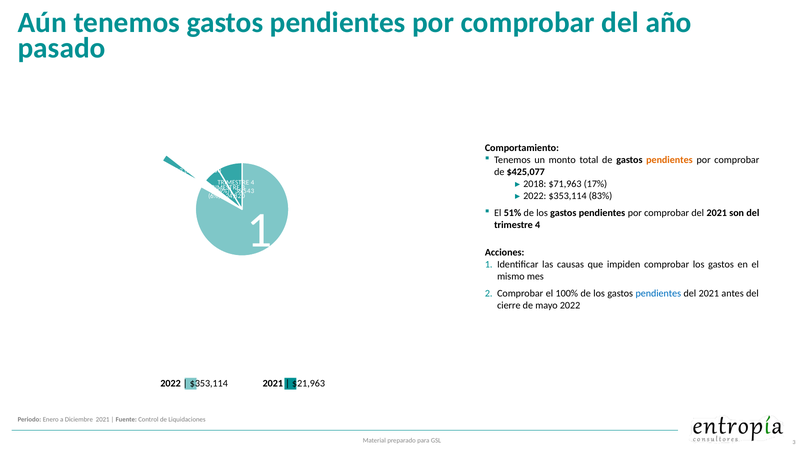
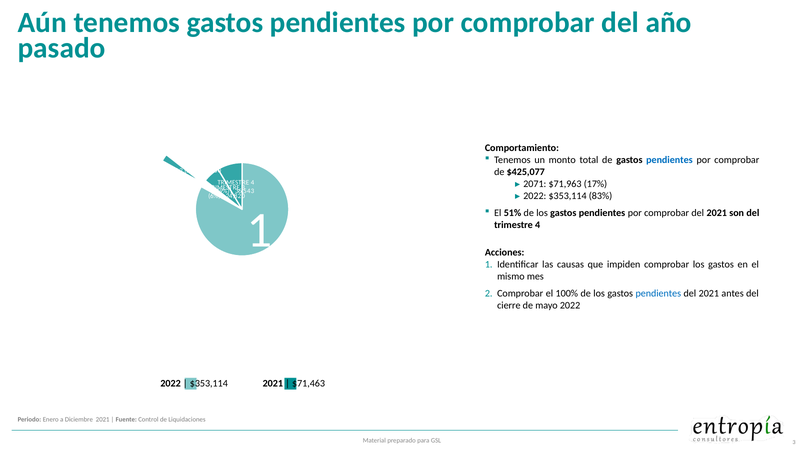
pendientes colour: orange -> blue (669, 160)
2018: 2018 -> 2071 (535, 184)
$21,963: $21,963 -> $71,463 (309, 384)
